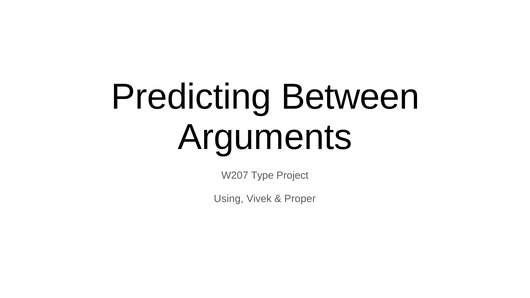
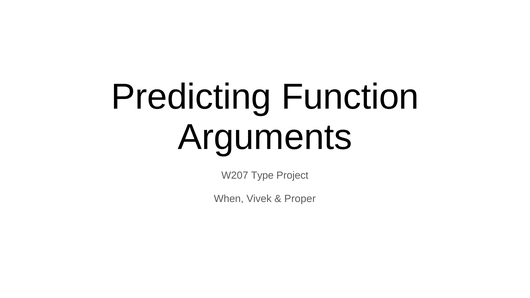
Between: Between -> Function (350, 97)
Using: Using -> When (229, 199)
